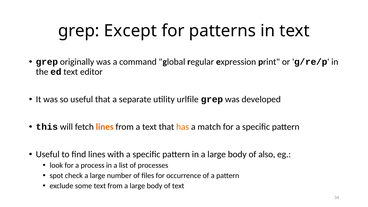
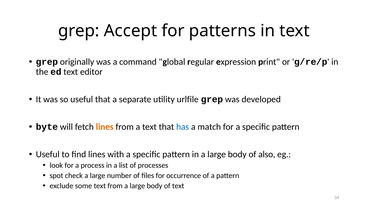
Except: Except -> Accept (131, 31)
this: this -> byte (47, 127)
has colour: orange -> blue (183, 127)
